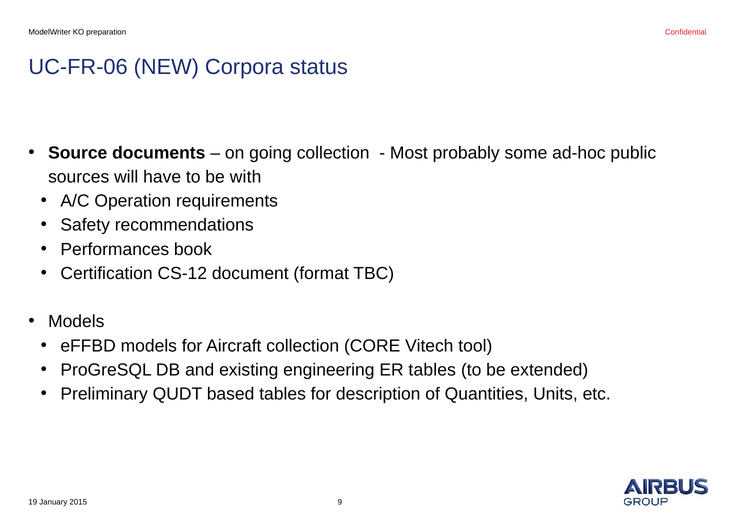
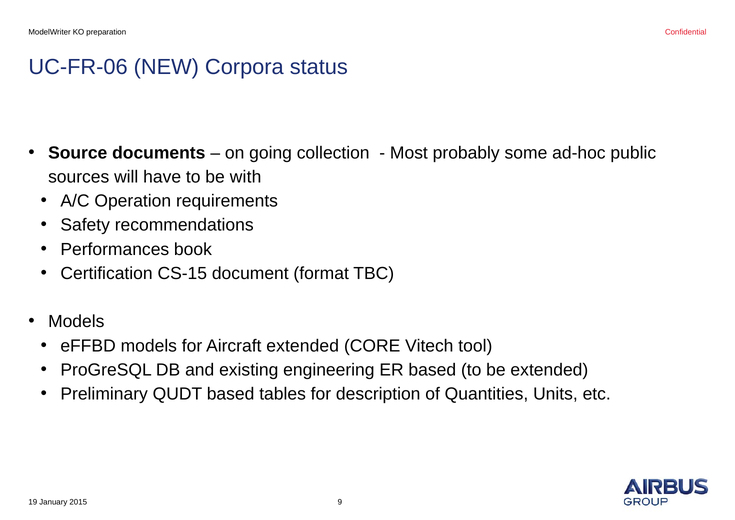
CS-12: CS-12 -> CS-15 (182, 273)
Aircraft collection: collection -> extended (303, 346)
ER tables: tables -> based (432, 370)
